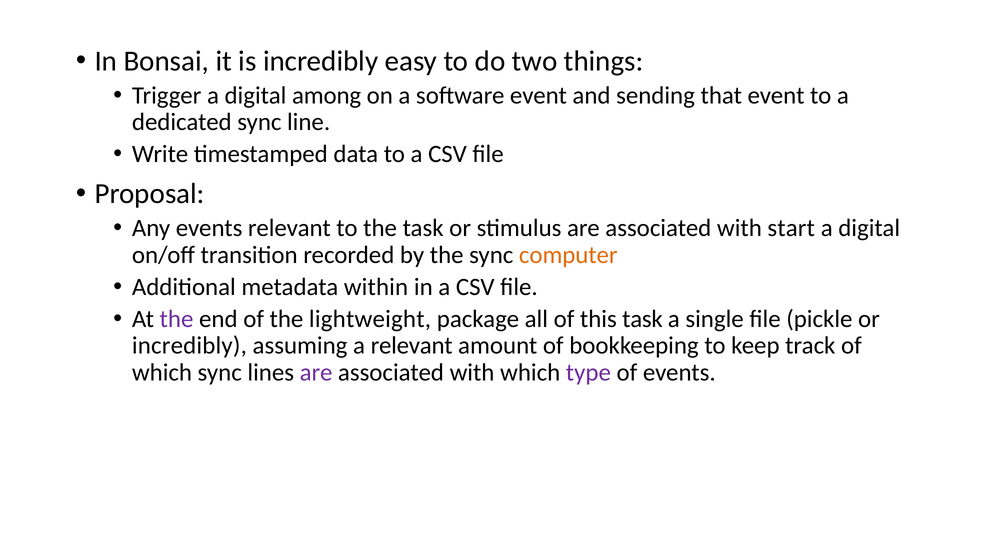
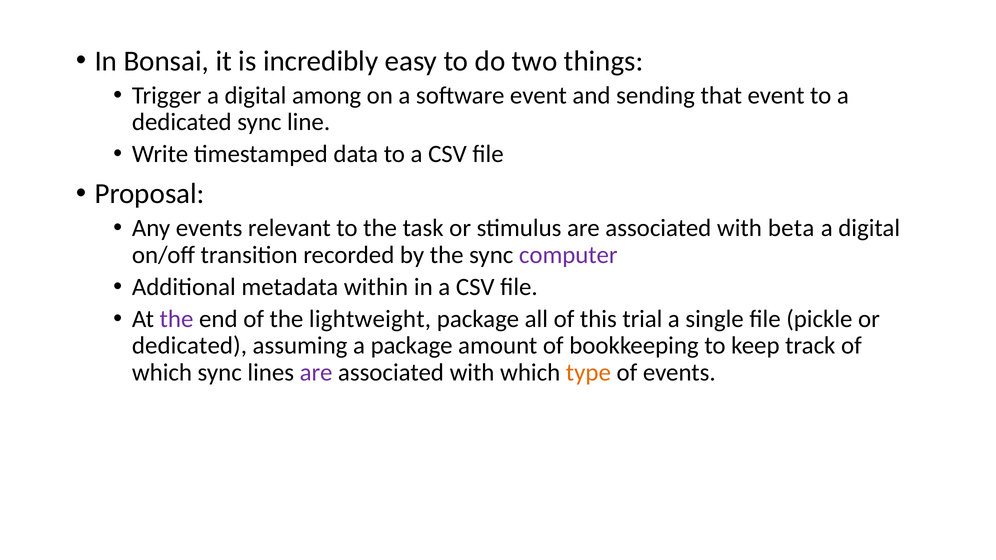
start: start -> beta (791, 228)
computer colour: orange -> purple (568, 255)
this task: task -> trial (642, 319)
incredibly: incredibly -> dedicated (189, 346)
a relevant: relevant -> package (412, 346)
type colour: purple -> orange (588, 373)
